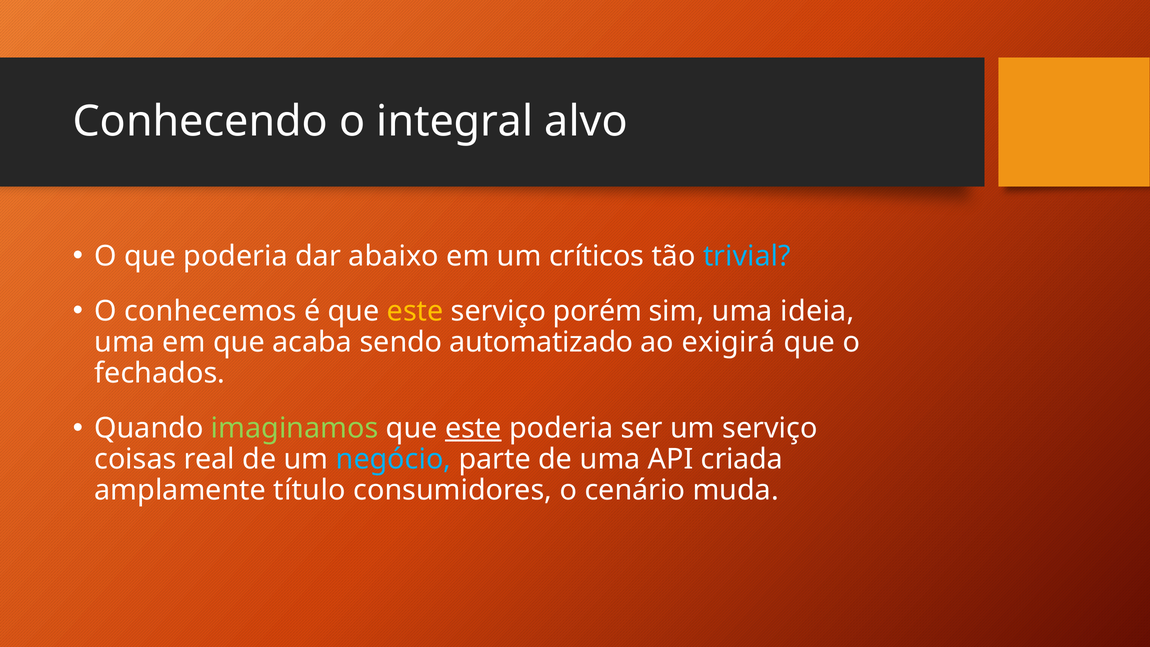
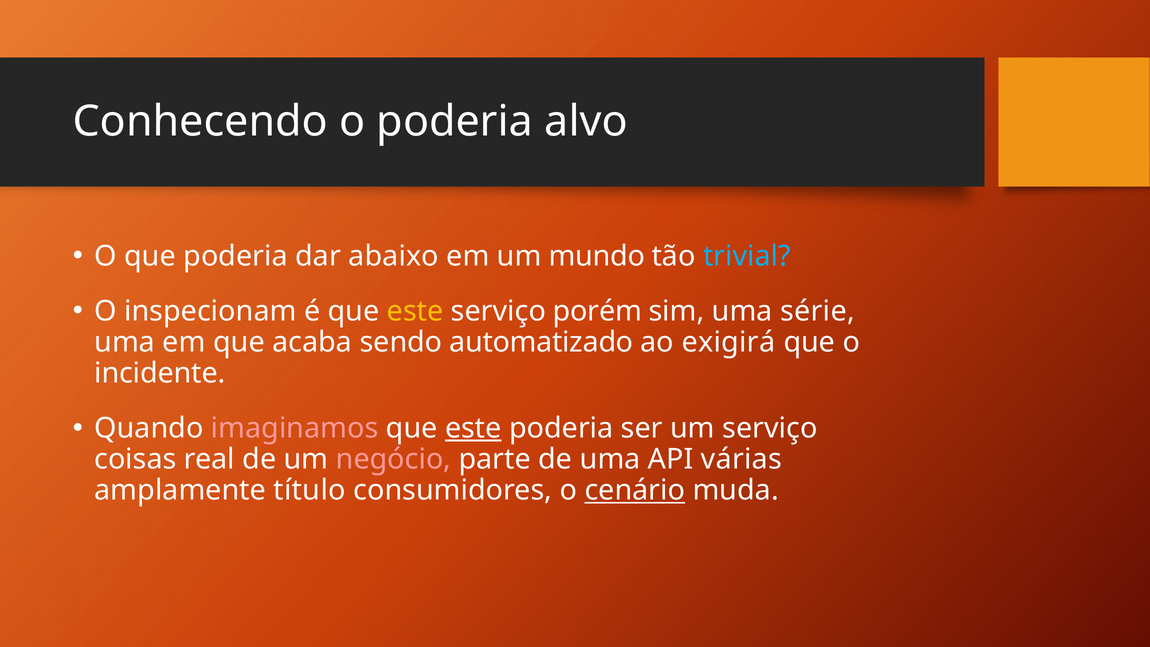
o integral: integral -> poderia (455, 122)
críticos: críticos -> mundo (597, 256)
conhecemos: conhecemos -> inspecionam (210, 311)
ideia: ideia -> série (817, 311)
fechados: fechados -> incidente (160, 373)
imaginamos colour: light green -> pink (295, 428)
negócio colour: light blue -> pink (394, 459)
criada: criada -> várias (742, 459)
cenário underline: none -> present (635, 490)
